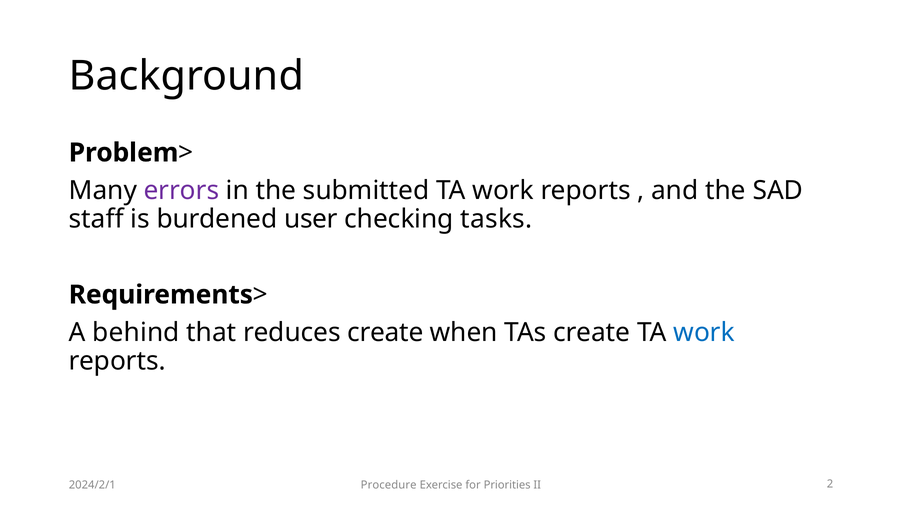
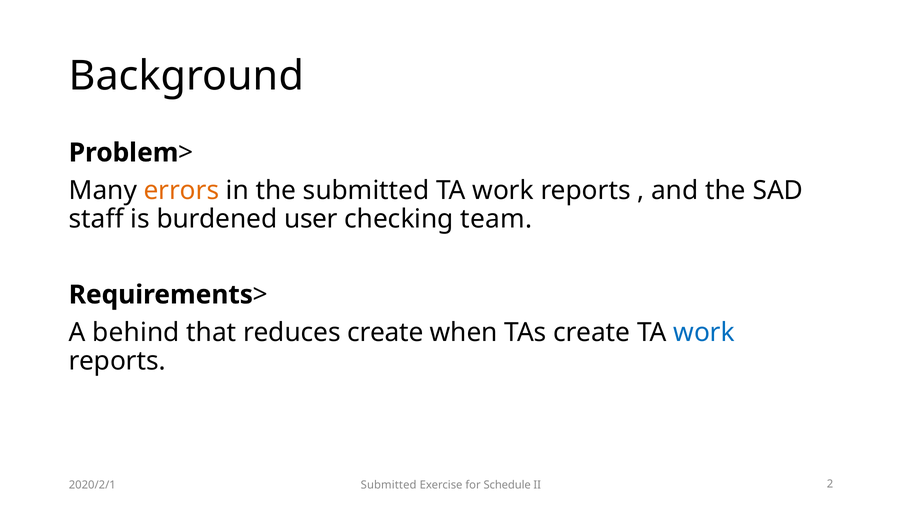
errors colour: purple -> orange (181, 190)
tasks: tasks -> team (496, 219)
2024/2/1: 2024/2/1 -> 2020/2/1 (92, 485)
Procedure: Procedure -> Submitted (389, 485)
Priorities: Priorities -> Schedule (507, 485)
